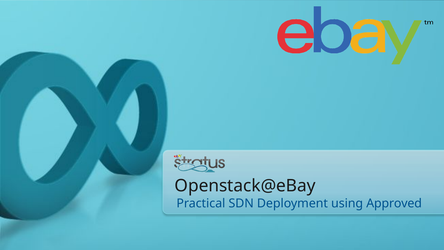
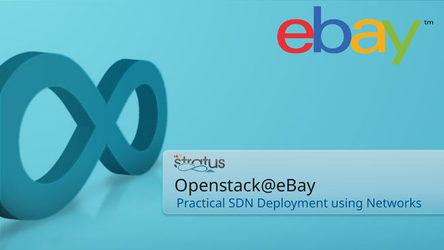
Approved: Approved -> Networks (394, 203)
